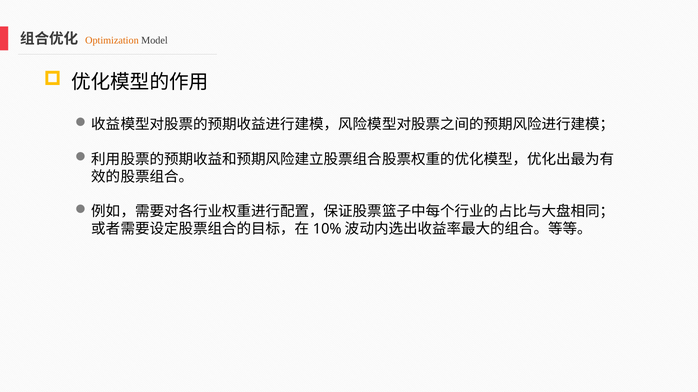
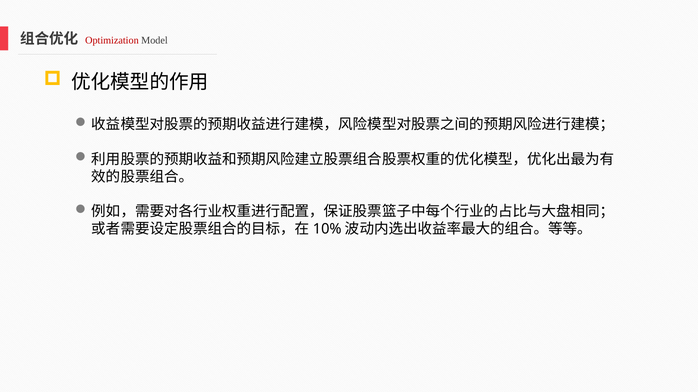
Optimization colour: orange -> red (112, 40)
